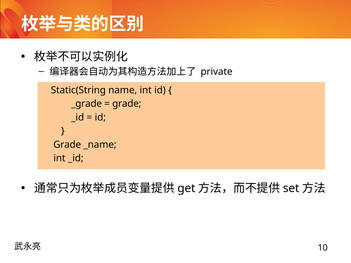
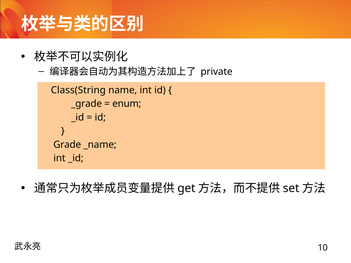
Static(String: Static(String -> Class(String (78, 90)
grade: grade -> enum (127, 104)
